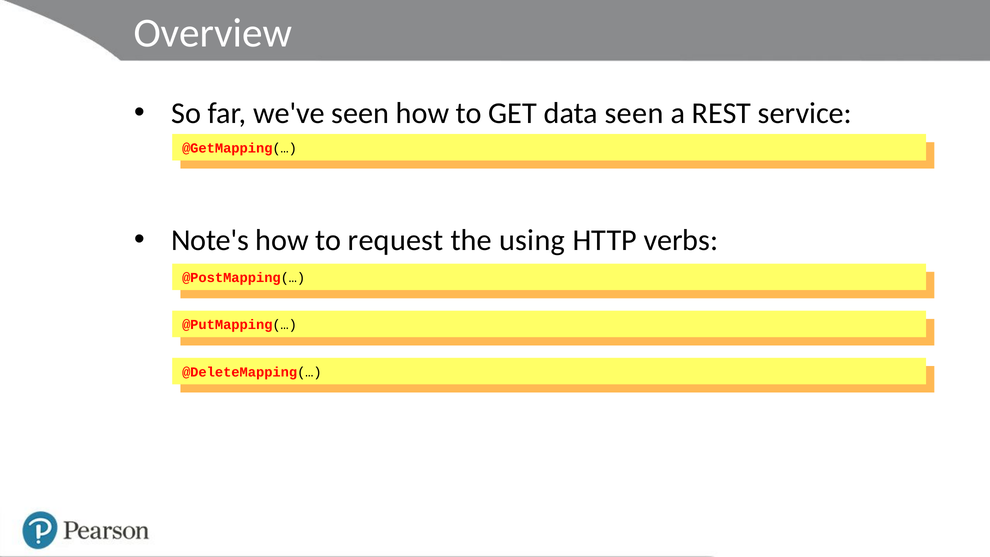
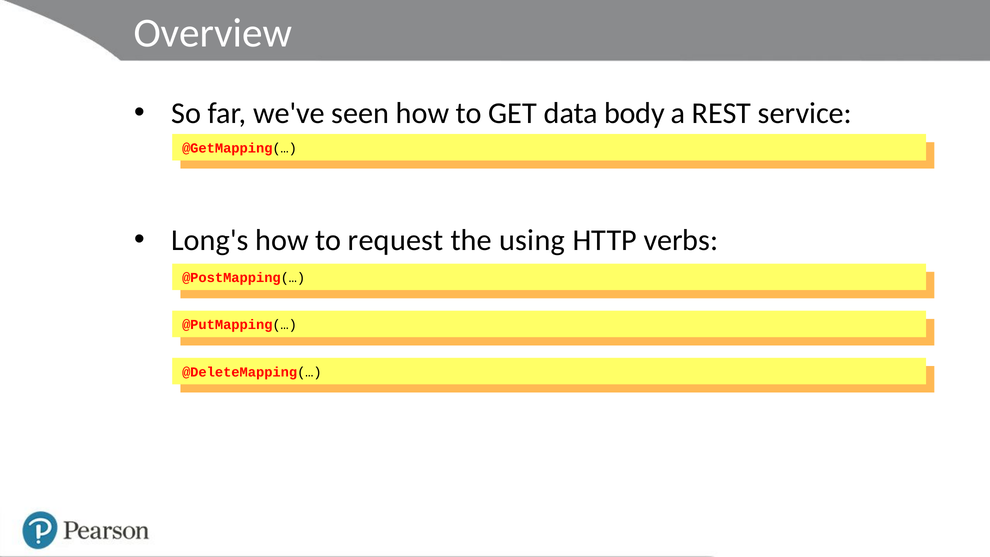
data seen: seen -> body (634, 113)
Note's: Note's -> Long's (210, 240)
